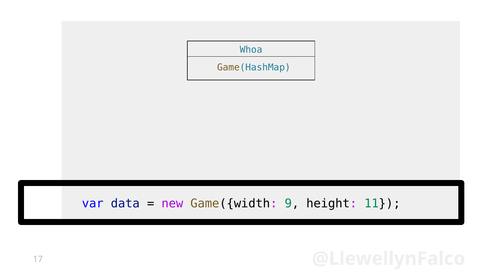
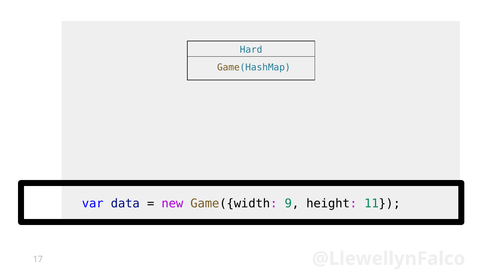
Whoa: Whoa -> Hard (251, 50)
